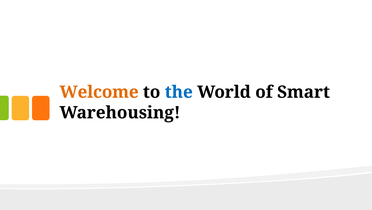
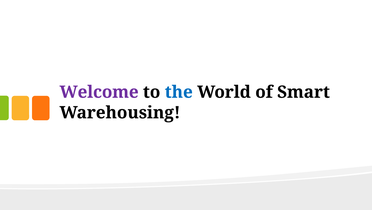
Welcome colour: orange -> purple (99, 92)
